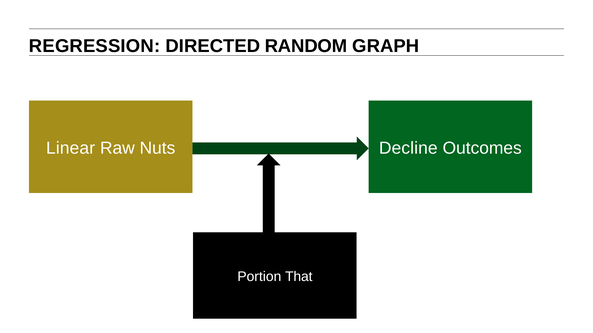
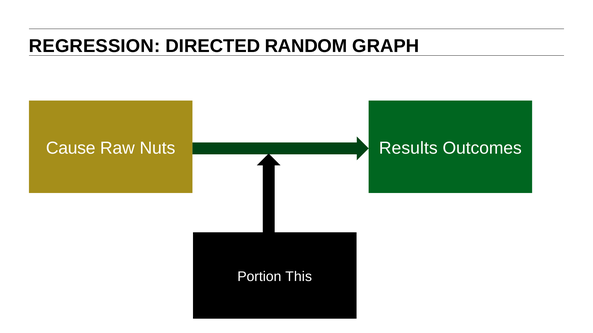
Linear: Linear -> Cause (71, 148)
Decline: Decline -> Results (408, 148)
That: That -> This (299, 276)
